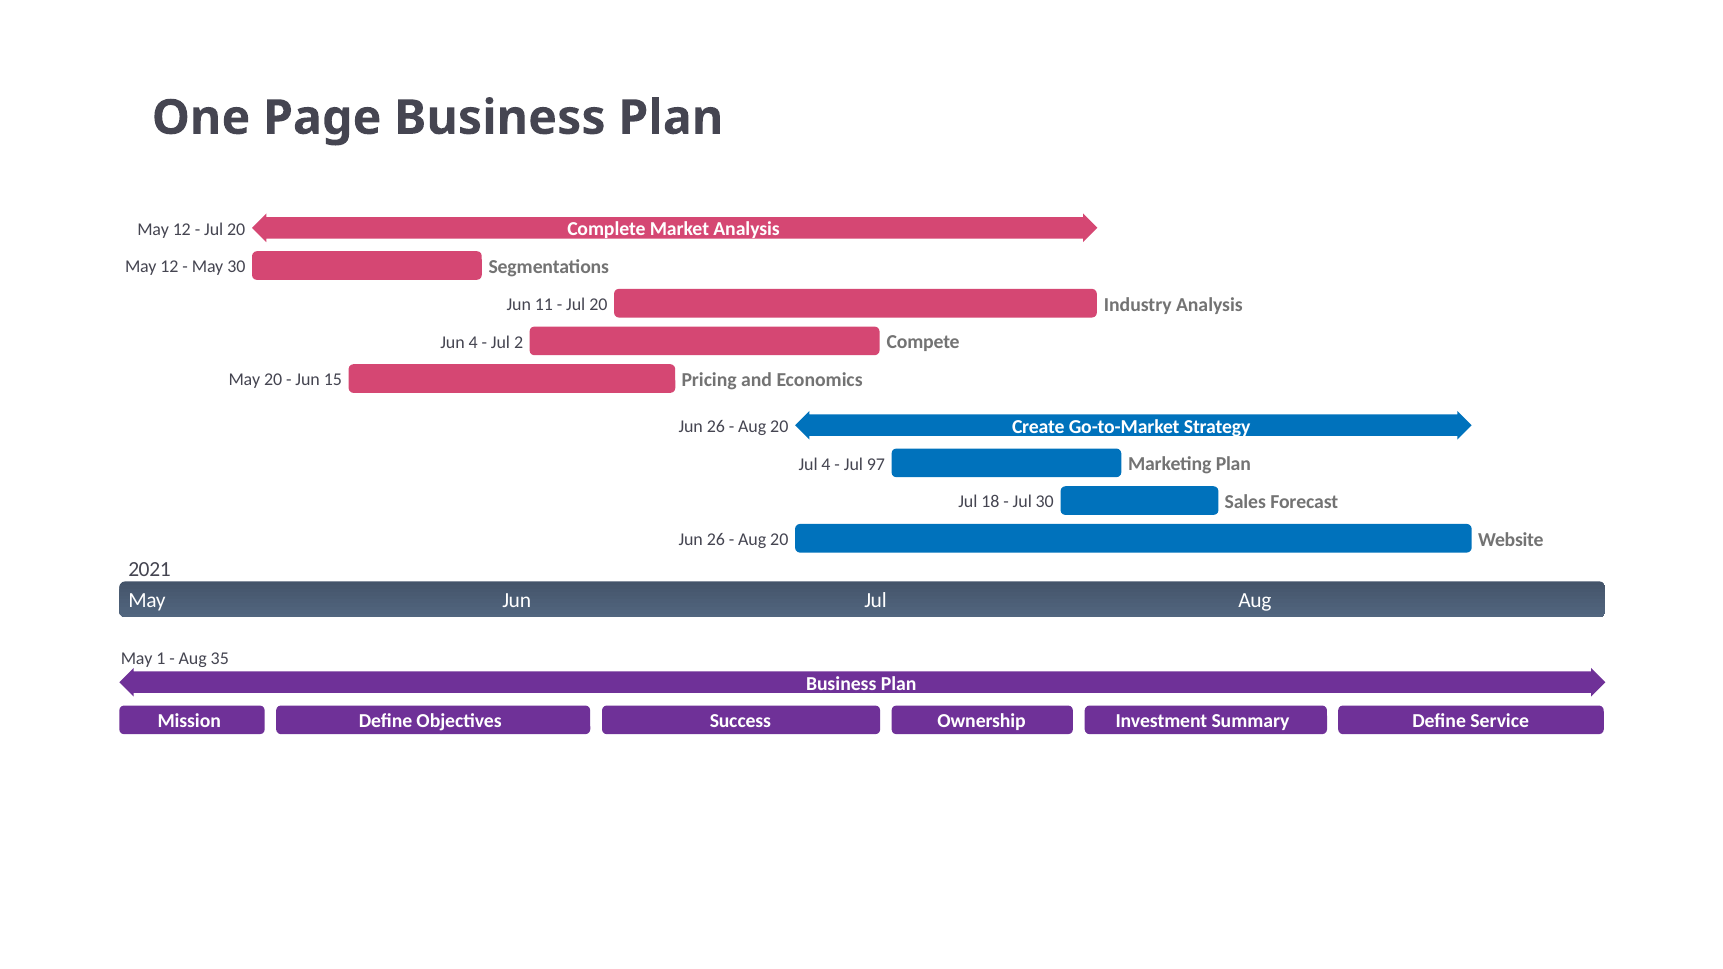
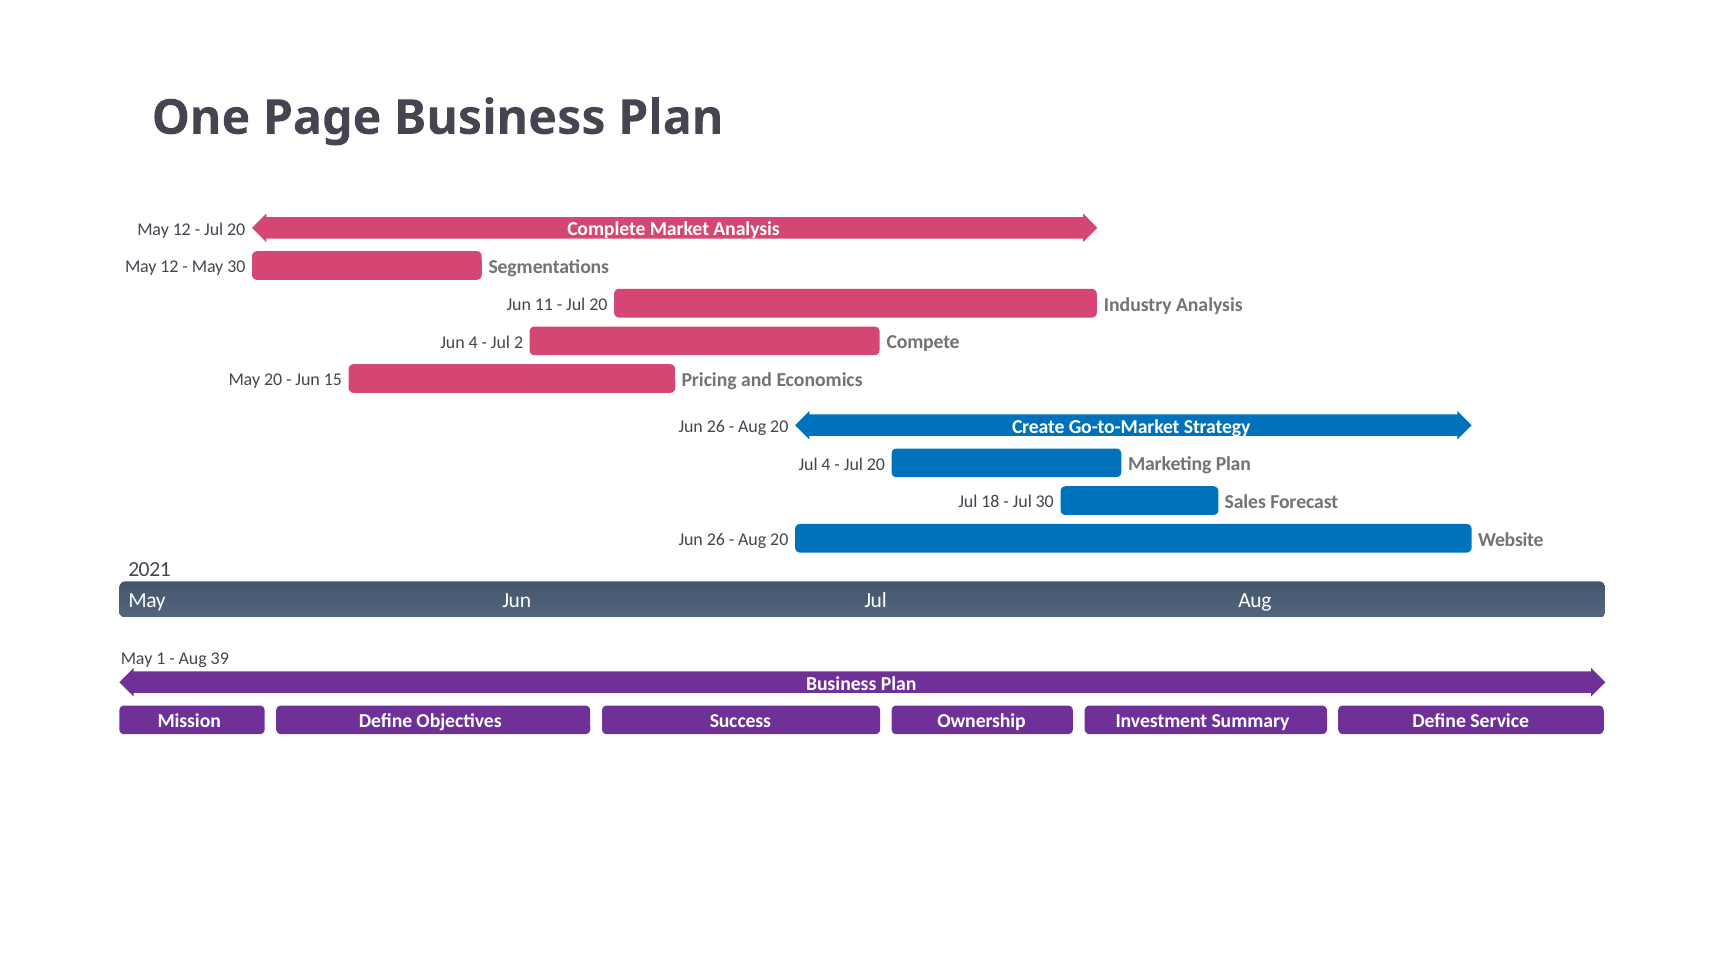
97: 97 -> 20 (876, 464)
35: 35 -> 39 (220, 658)
